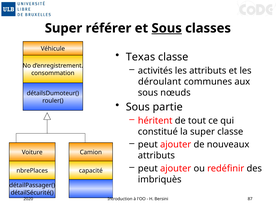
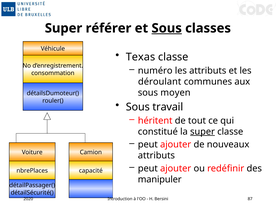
activités: activités -> numéro (155, 71)
nœuds: nœuds -> moyen (175, 93)
partie: partie -> travail (168, 107)
super underline: none -> present (202, 132)
imbriquès: imbriquès -> manipuler (160, 179)
